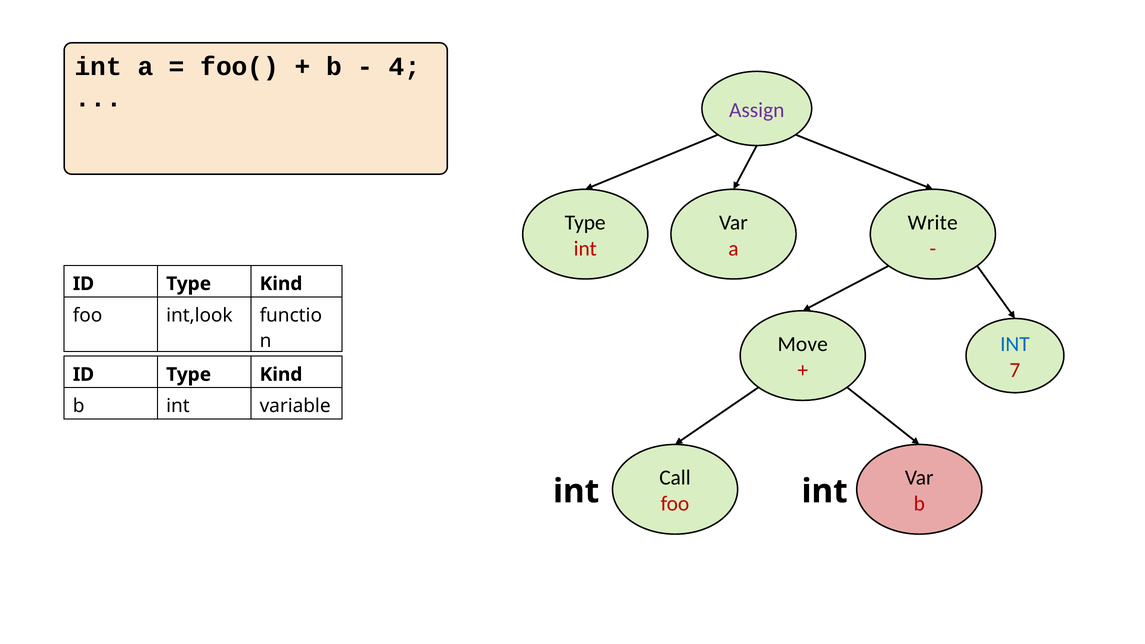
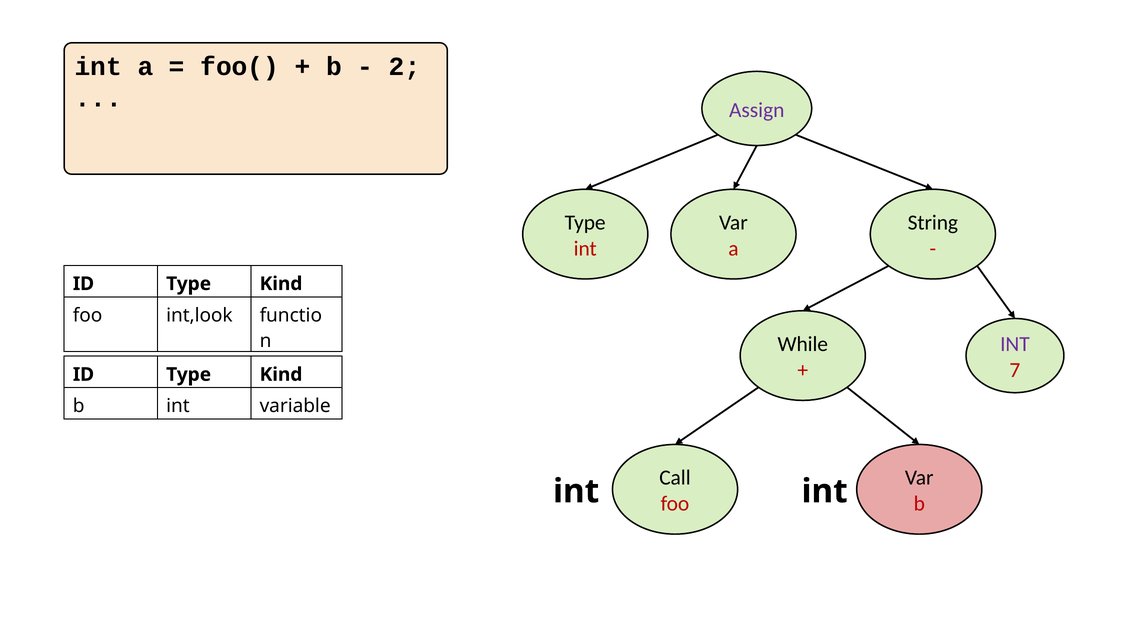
4: 4 -> 2 (405, 67)
Write: Write -> String (933, 223)
INT colour: blue -> purple (1015, 344)
Move: Move -> While (803, 344)
